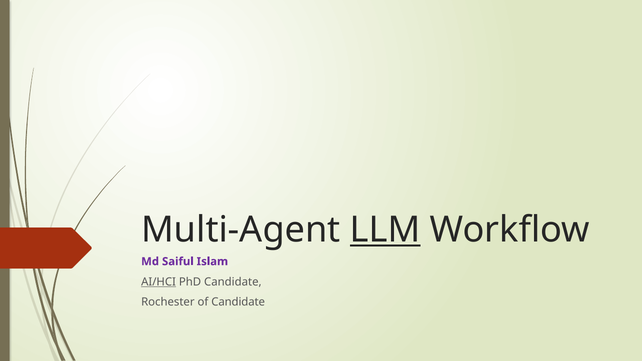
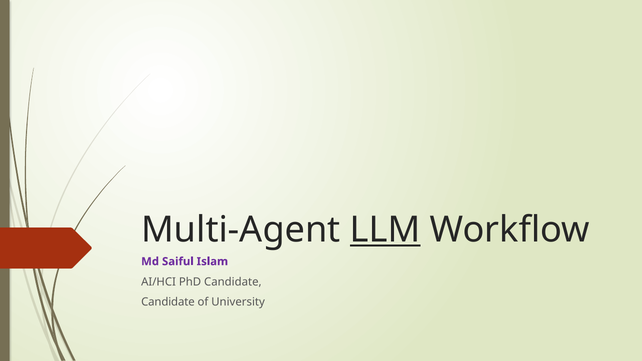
AI/HCI underline: present -> none (159, 282)
Rochester: Rochester -> Candidate (168, 302)
of Candidate: Candidate -> University (238, 302)
